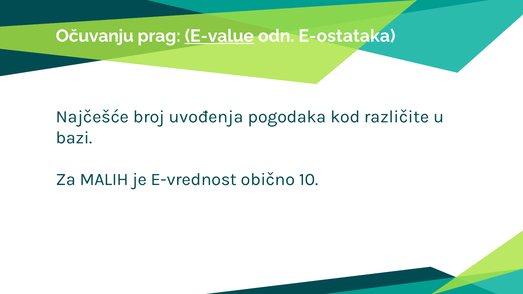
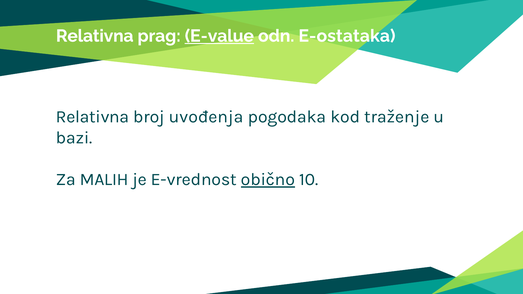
Očuvanju: Očuvanju -> Relativna (95, 36)
Najčešće: Najčešće -> Relativna (93, 117)
različite: različite -> traženje (397, 117)
obično underline: none -> present (268, 180)
